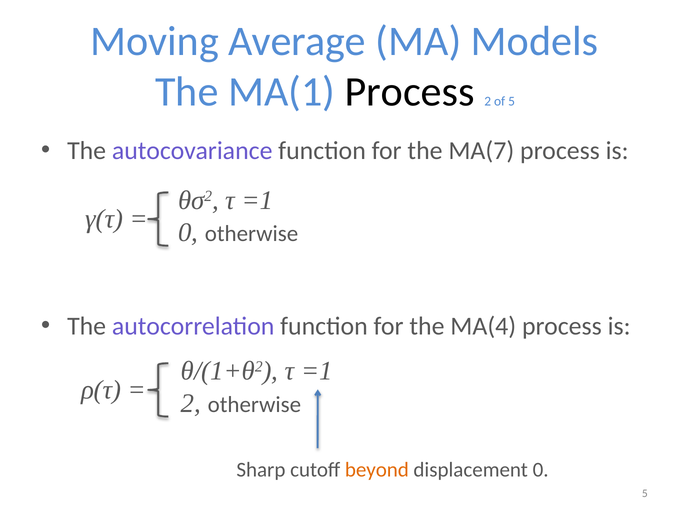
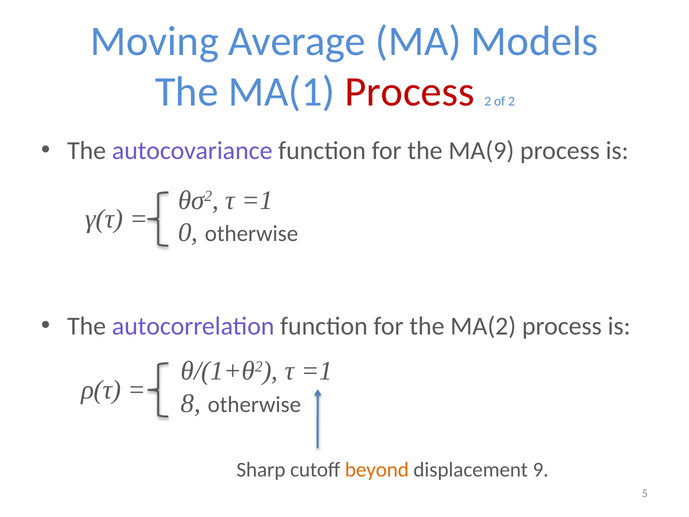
Process colour: black -> red (410, 92)
of 5: 5 -> 2 (512, 101)
MA(7: MA(7 -> MA(9 (481, 151)
MA(4: MA(4 -> MA(2 (483, 326)
2: 2 -> 8 (191, 403)
displacement 0: 0 -> 9 (541, 470)
